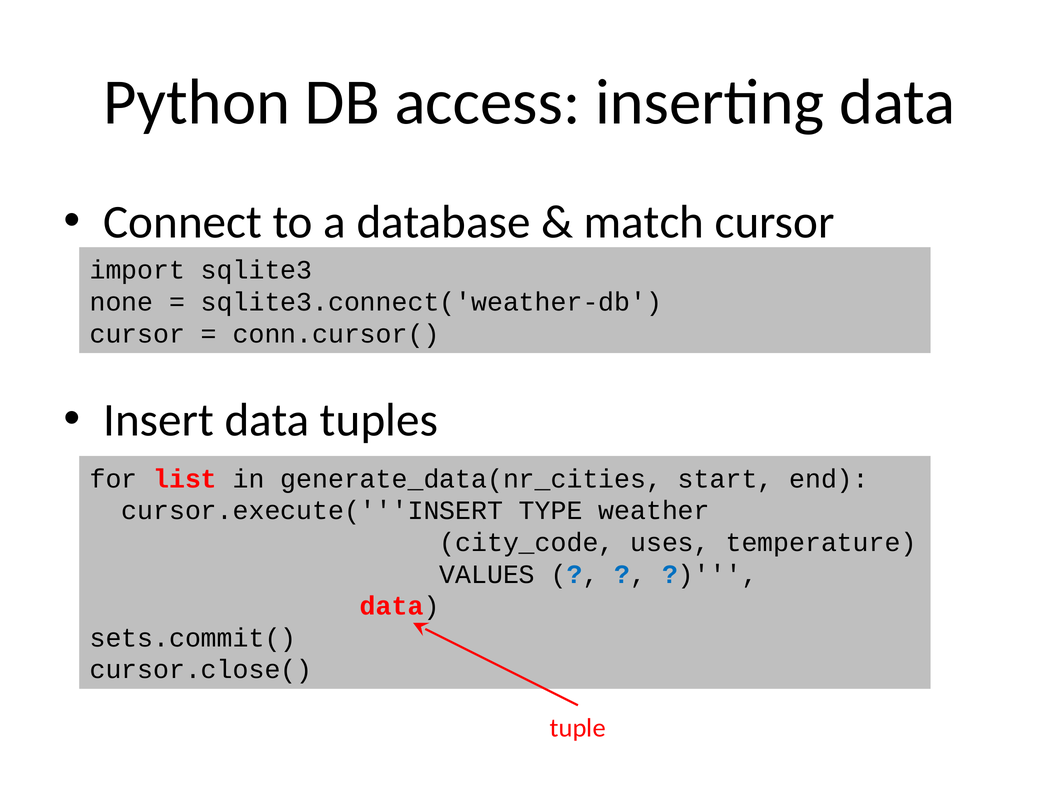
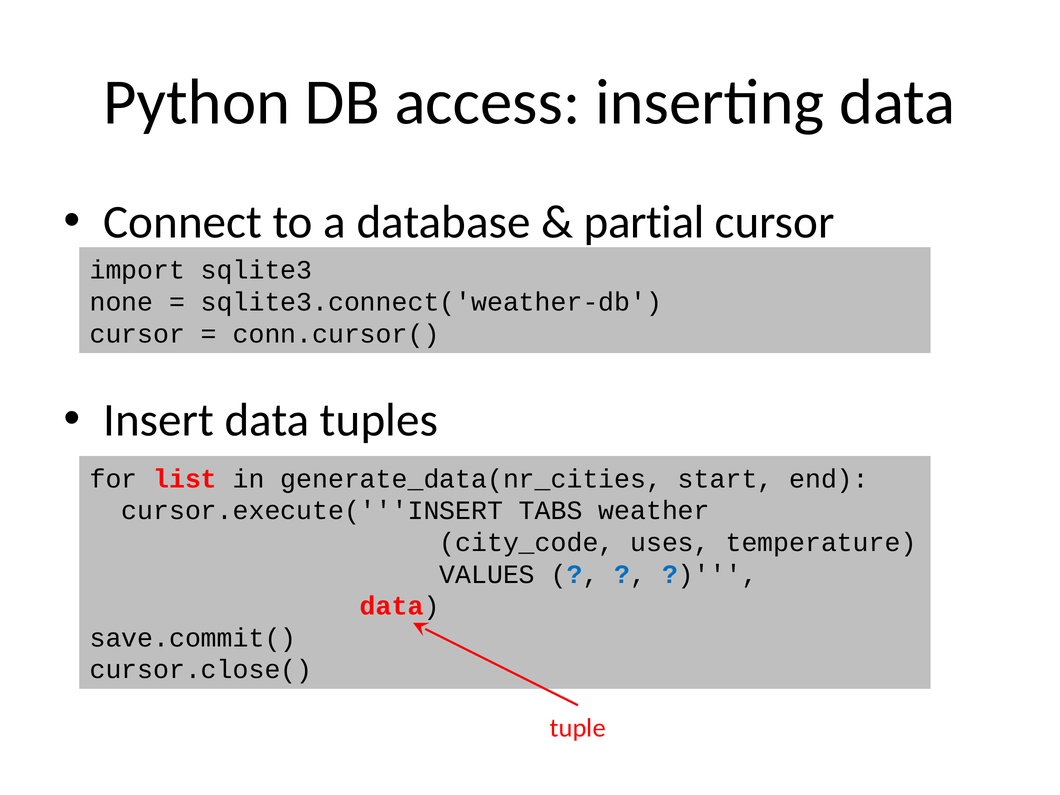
match: match -> partial (644, 222)
TYPE: TYPE -> TABS (551, 511)
sets.commit(: sets.commit( -> save.commit( (193, 638)
